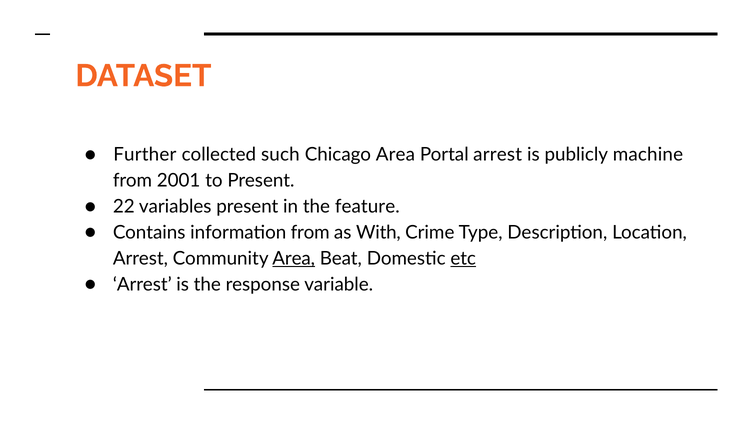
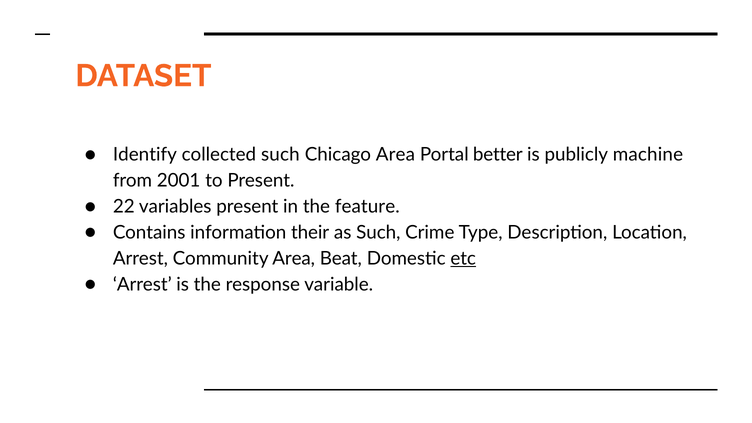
Further: Further -> Identify (145, 155)
Portal arrest: arrest -> better (498, 155)
information from: from -> their (310, 233)
as With: With -> Such (378, 233)
Area underline: present -> none (294, 258)
